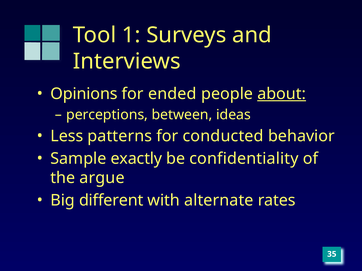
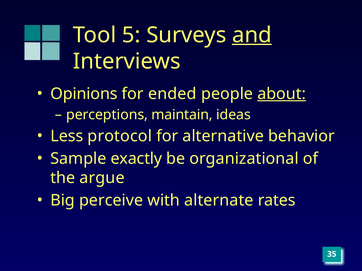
1: 1 -> 5 (131, 35)
and underline: none -> present (252, 35)
between: between -> maintain (182, 115)
patterns: patterns -> protocol (120, 136)
conducted: conducted -> alternative (223, 136)
confidentiality: confidentiality -> organizational (244, 159)
different: different -> perceive (111, 201)
